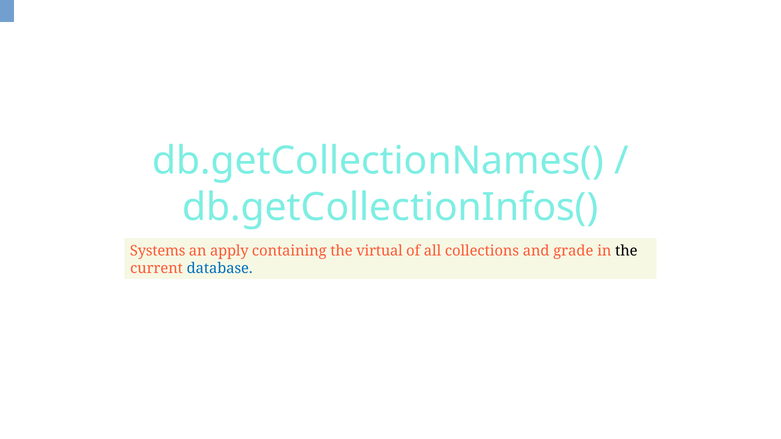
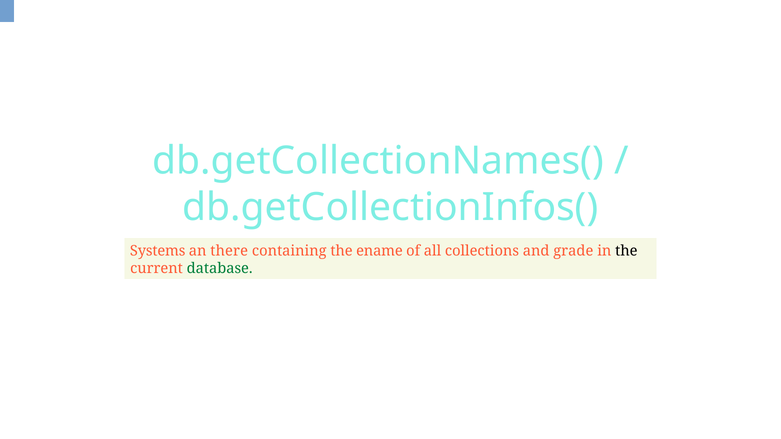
apply: apply -> there (229, 251)
virtual: virtual -> ename (379, 251)
database colour: blue -> green (220, 268)
